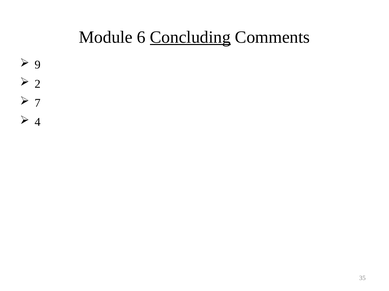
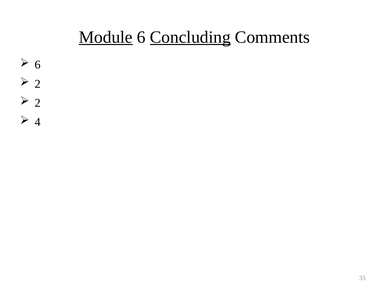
Module underline: none -> present (106, 37)
9: 9 -> 6 (38, 65)
7: 7 -> 2 (38, 103)
